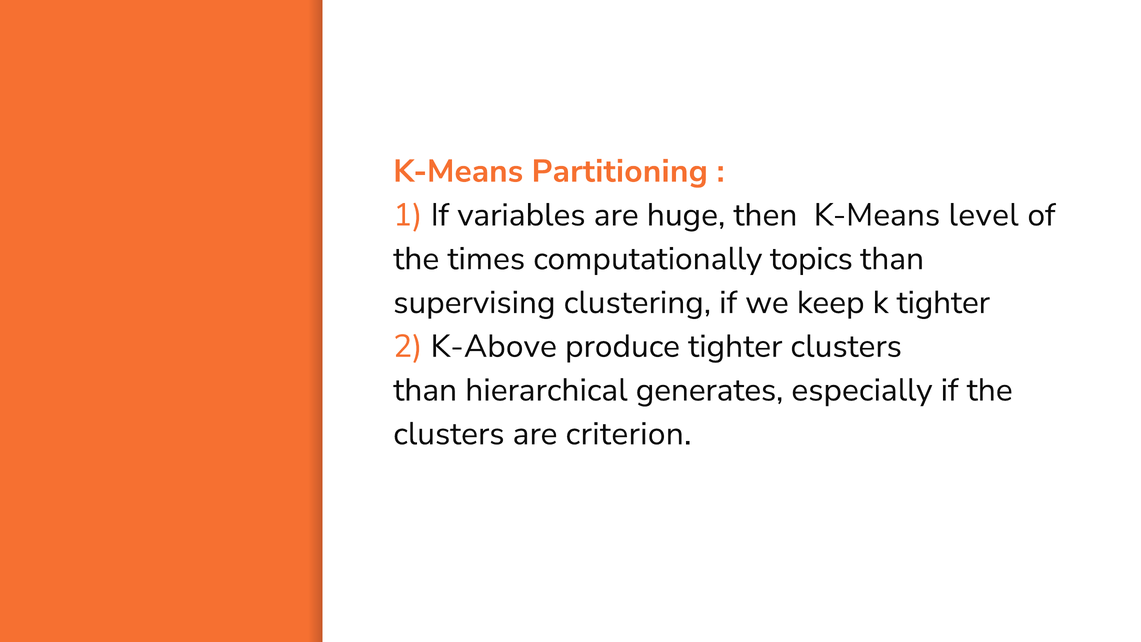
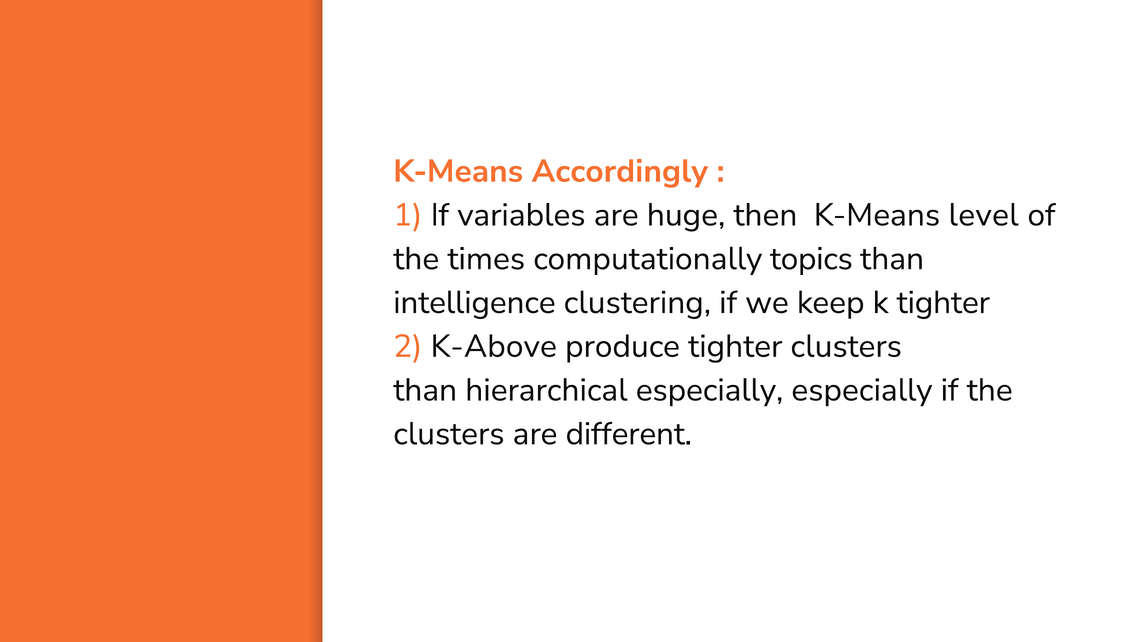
Partitioning: Partitioning -> Accordingly (620, 171)
supervising: supervising -> intelligence (474, 302)
hierarchical generates: generates -> especially (710, 390)
criterion: criterion -> different (629, 434)
